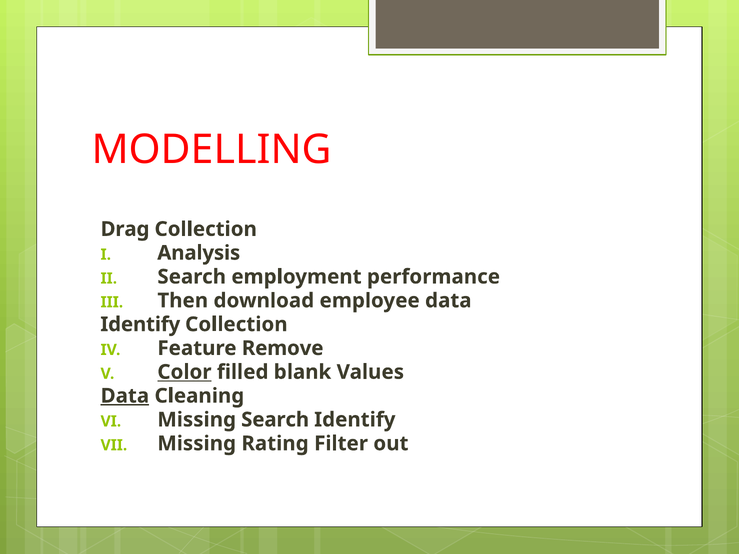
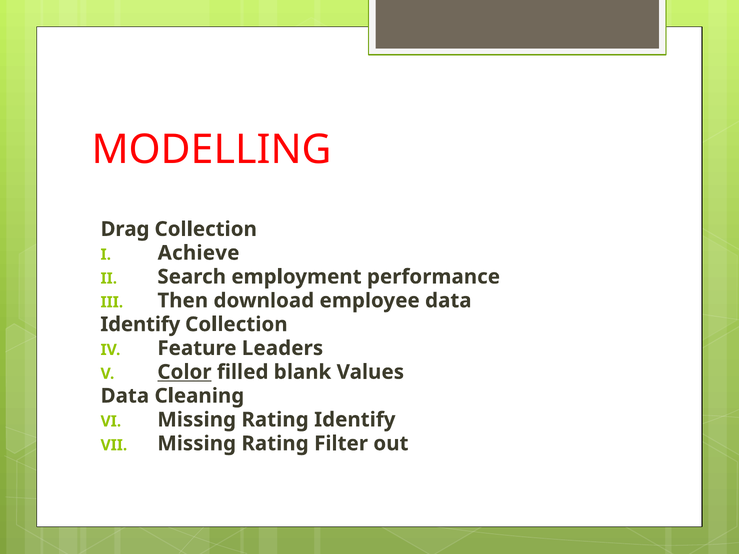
Analysis: Analysis -> Achieve (199, 253)
Remove: Remove -> Leaders (283, 348)
Data underline: present -> none (125, 396)
Search: Search -> Rating (275, 420)
